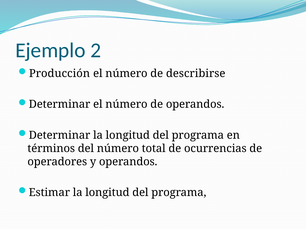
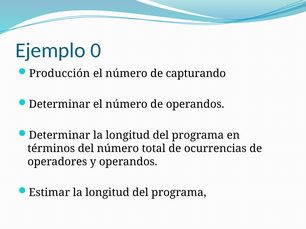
2: 2 -> 0 (96, 51)
describirse: describirse -> capturando (196, 74)
